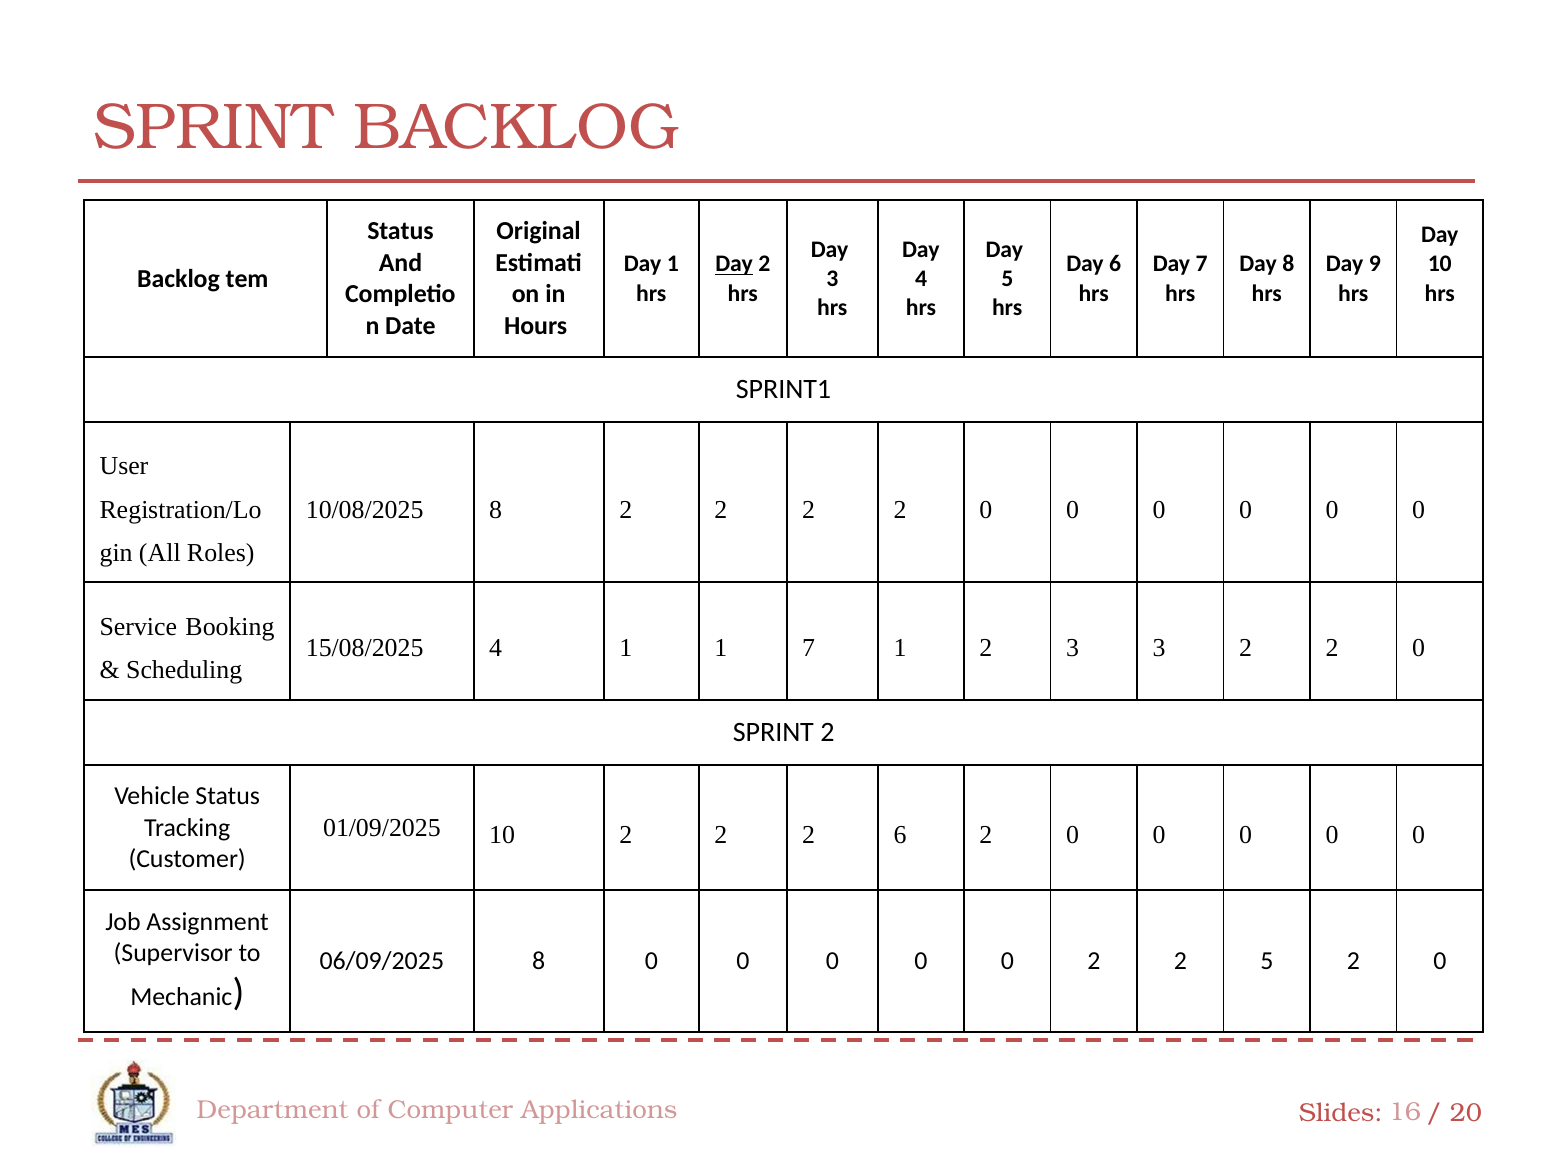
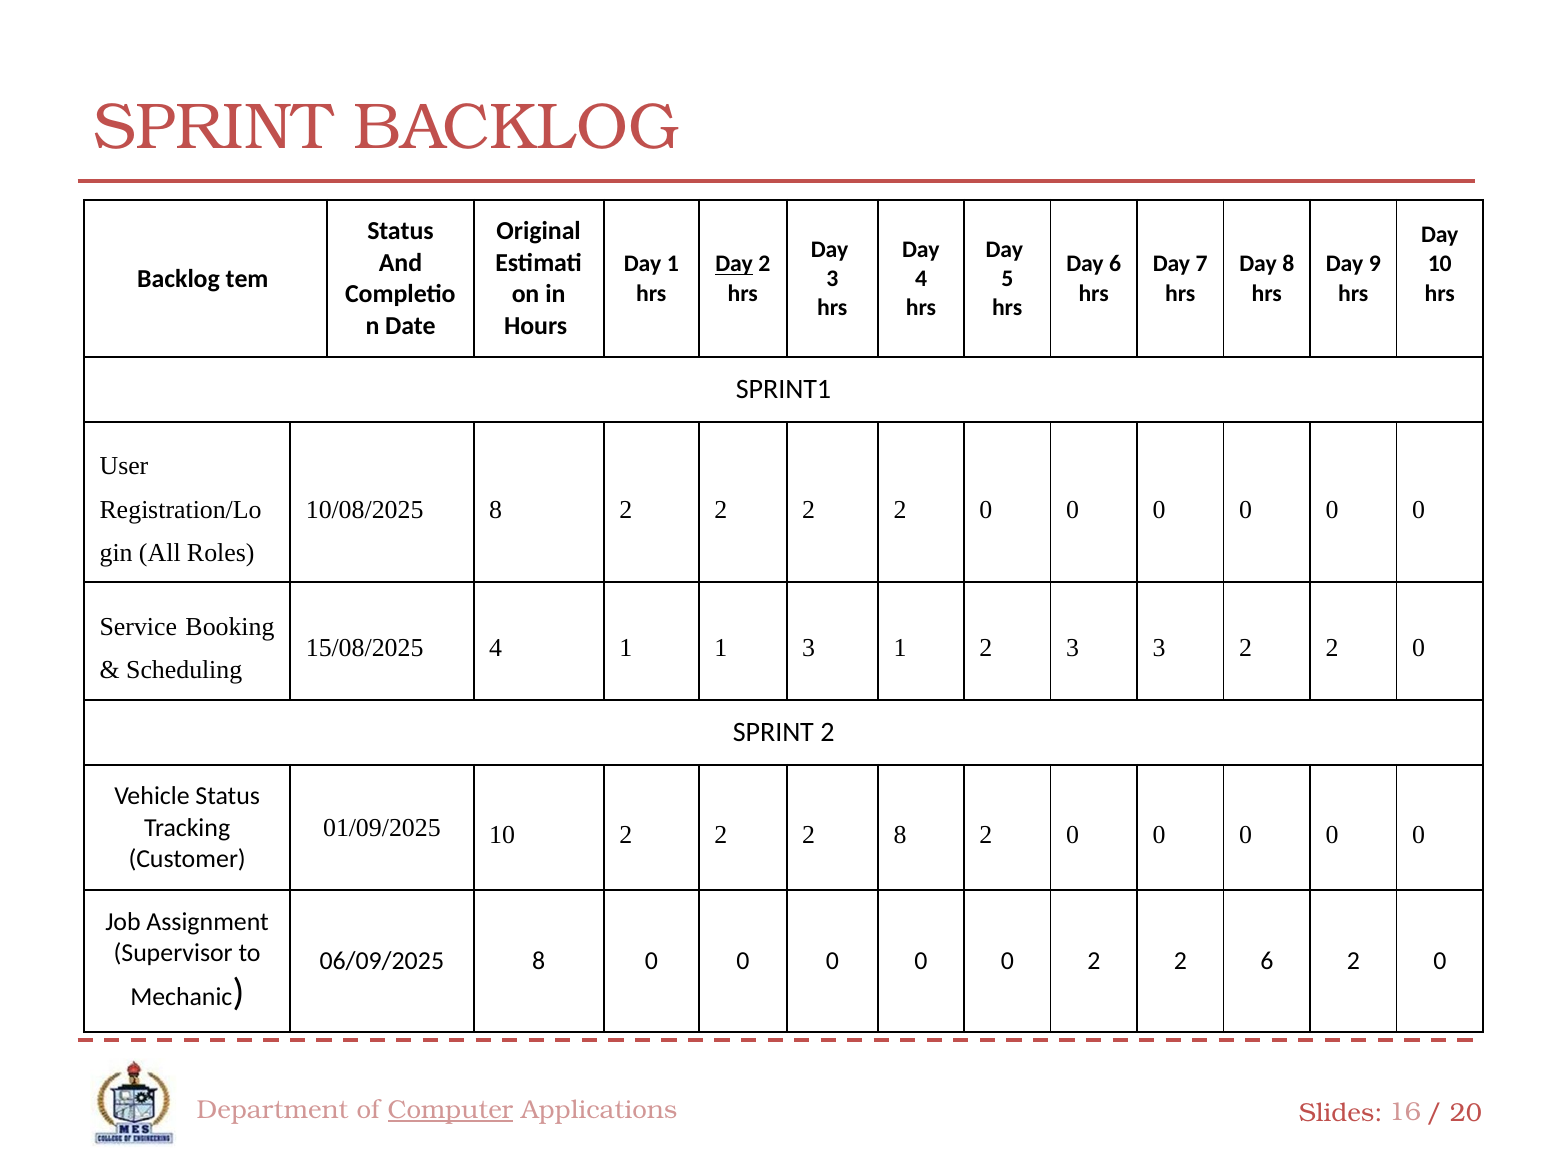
1 7: 7 -> 3 (809, 649)
2 6: 6 -> 8 (900, 835)
2 5: 5 -> 6 (1267, 962)
Computer underline: none -> present (450, 1111)
